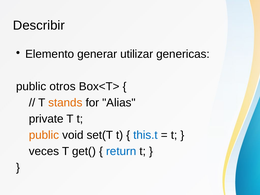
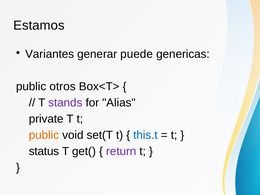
Describir: Describir -> Estamos (39, 25)
Elemento: Elemento -> Variantes (50, 54)
utilizar: utilizar -> puede (137, 54)
stands colour: orange -> purple (65, 103)
veces: veces -> status (44, 151)
return colour: blue -> purple (121, 151)
